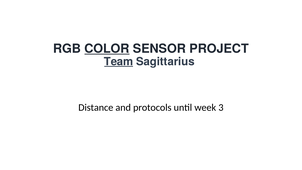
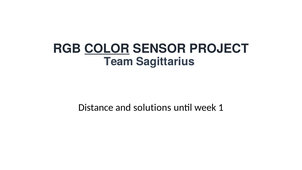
Team underline: present -> none (119, 61)
protocols: protocols -> solutions (152, 108)
3: 3 -> 1 (221, 108)
